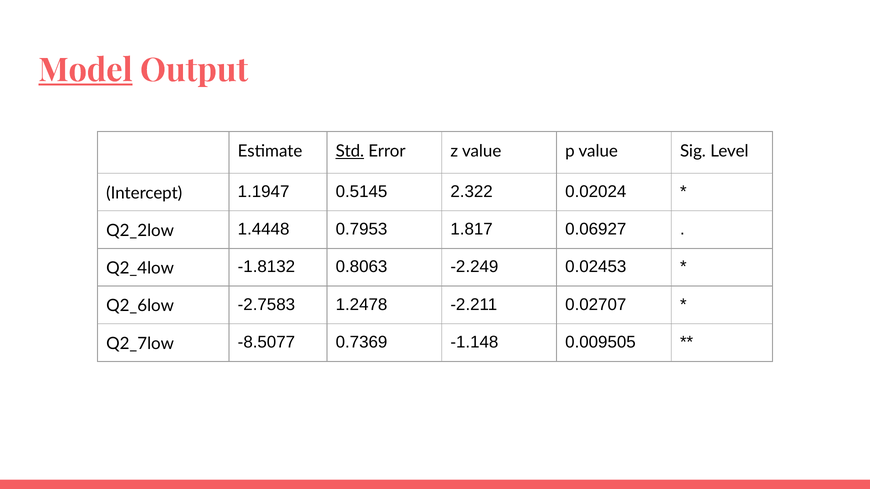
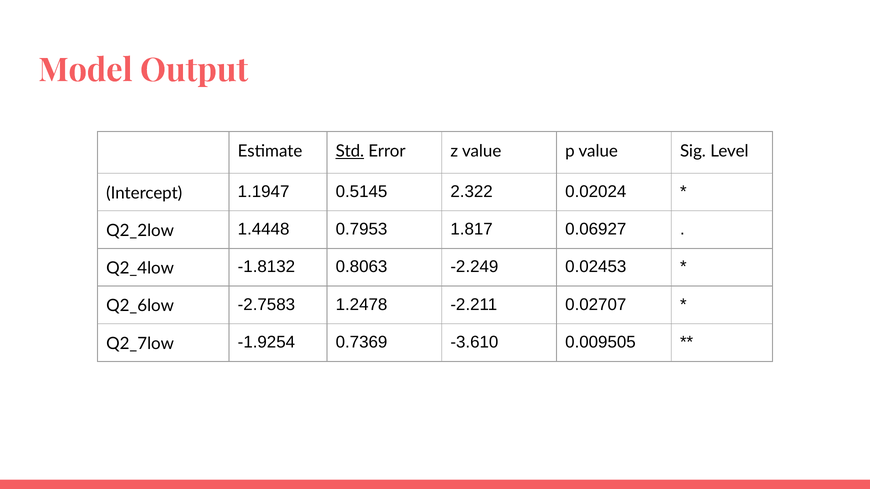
Model underline: present -> none (85, 70)
-8.5077: -8.5077 -> -1.9254 (266, 342)
-1.148: -1.148 -> -3.610 (474, 342)
